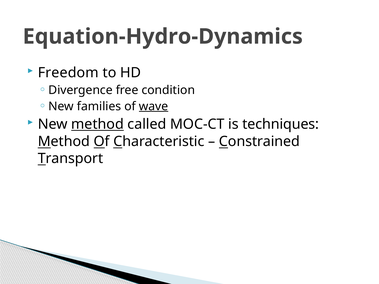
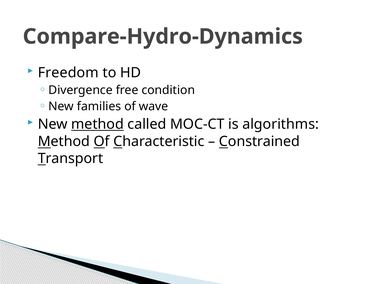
Equation-Hydro-Dynamics: Equation-Hydro-Dynamics -> Compare-Hydro-Dynamics (163, 37)
wave underline: present -> none (154, 106)
techniques: techniques -> algorithms (281, 124)
